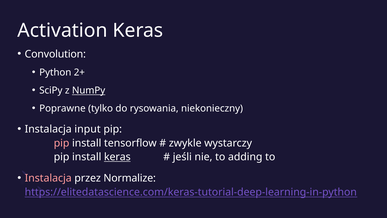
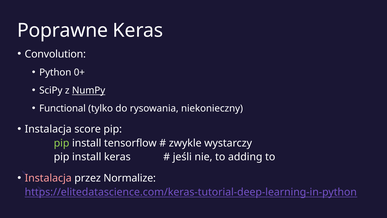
Activation: Activation -> Poprawne (63, 30)
2+: 2+ -> 0+ (79, 72)
Poprawne: Poprawne -> Functional (62, 108)
input: input -> score (88, 129)
pip colour: pink -> light green (62, 143)
keras underline: present -> none (117, 157)
